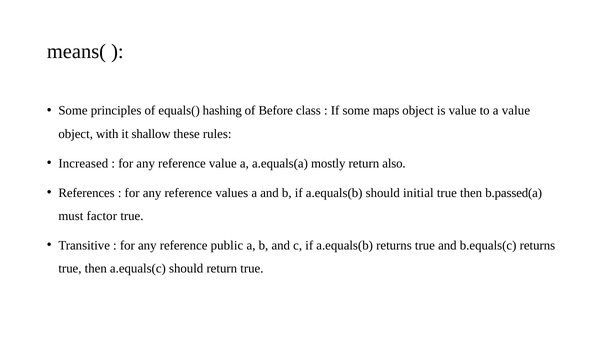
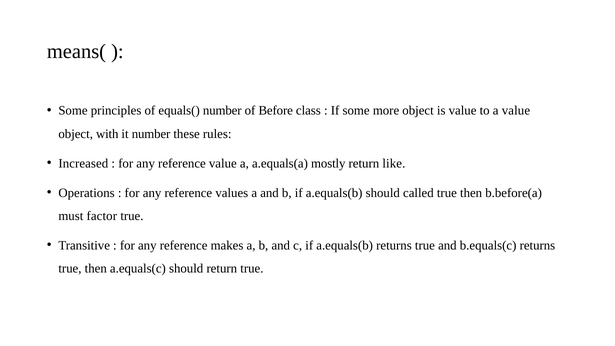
equals( hashing: hashing -> number (222, 111)
maps: maps -> more (386, 111)
it shallow: shallow -> number (151, 134)
also: also -> like (394, 163)
References: References -> Operations (87, 193)
initial: initial -> called (418, 193)
b.passed(a: b.passed(a -> b.before(a (514, 193)
public: public -> makes (227, 245)
